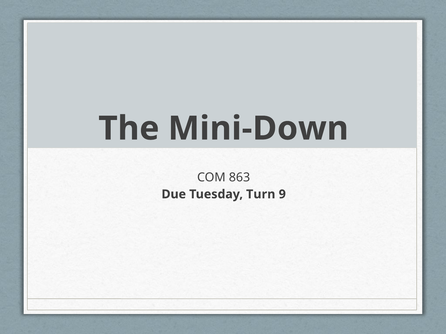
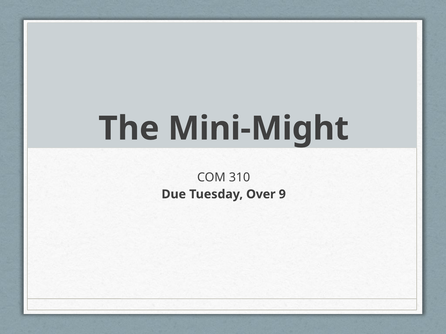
Mini-Down: Mini-Down -> Mini-Might (258, 129)
863: 863 -> 310 (240, 178)
Turn: Turn -> Over (261, 195)
